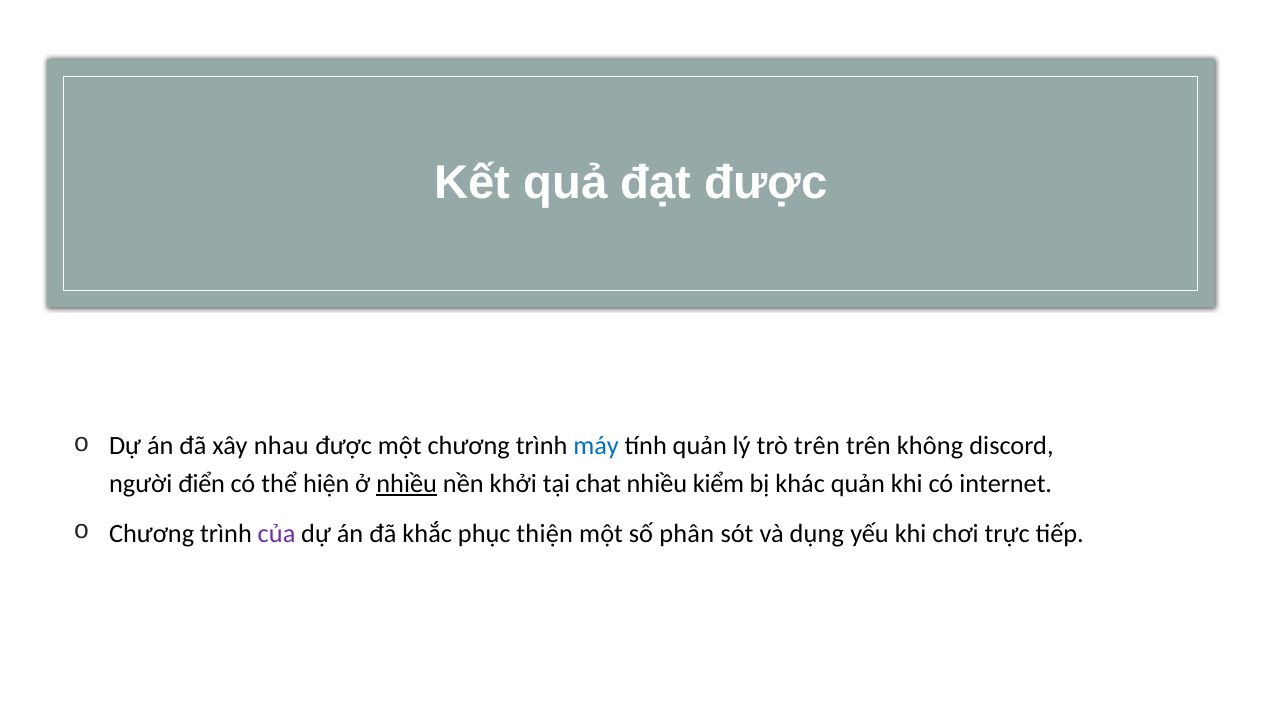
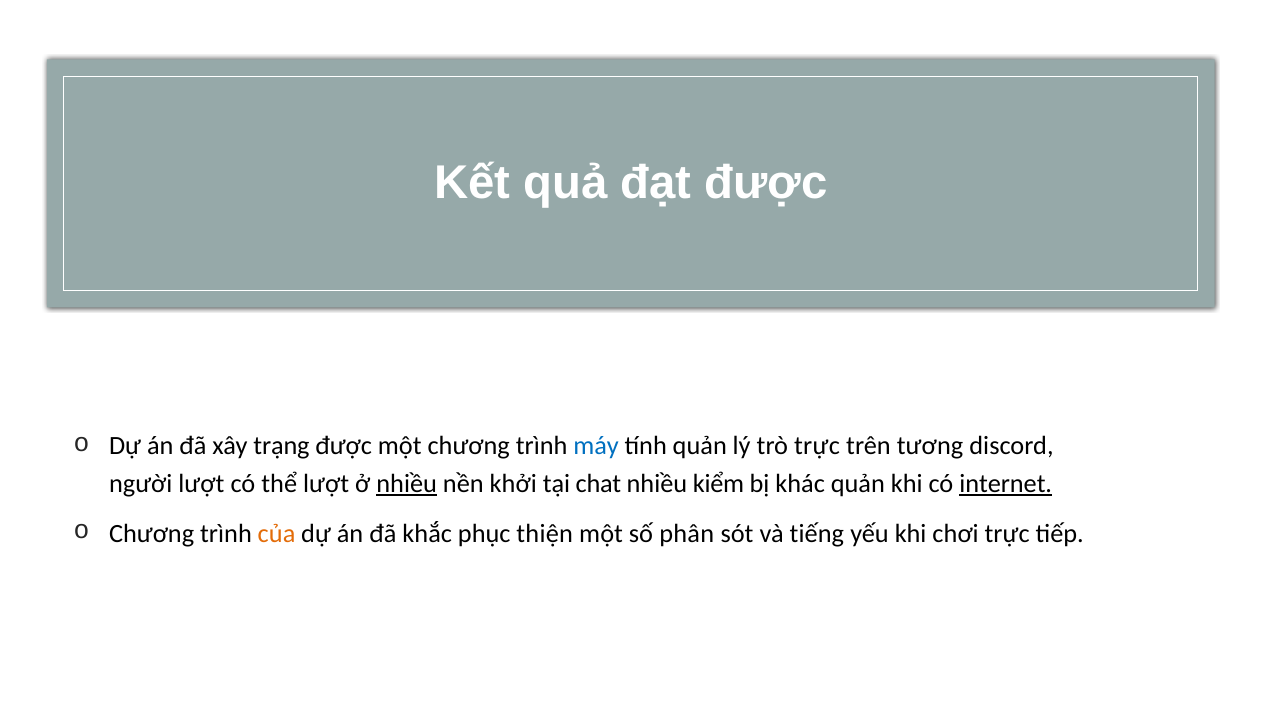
nhau: nhau -> trạng (281, 446)
trò trên: trên -> trực (817, 446)
không: không -> tương (930, 446)
người điển: điển -> lượt (201, 484)
thể hiện: hiện -> lượt (326, 484)
internet underline: none -> present (1006, 484)
của colour: purple -> orange (277, 534)
dụng: dụng -> tiếng (817, 534)
